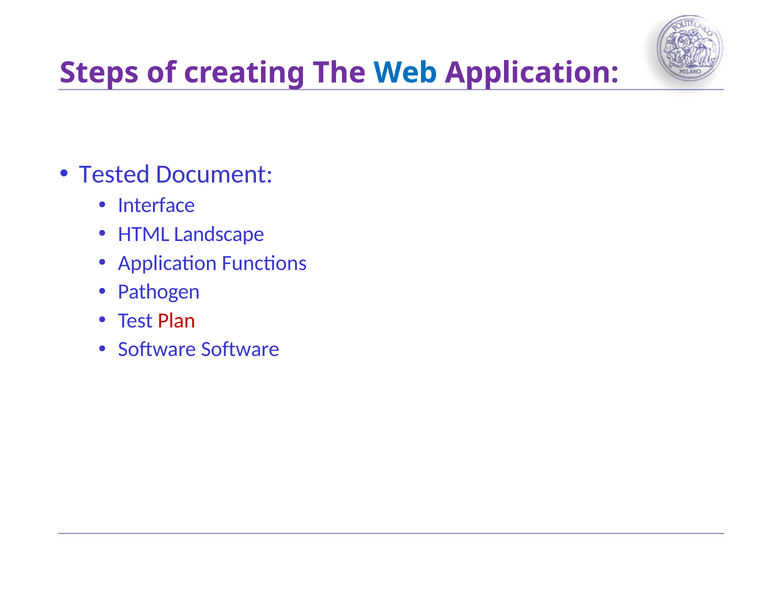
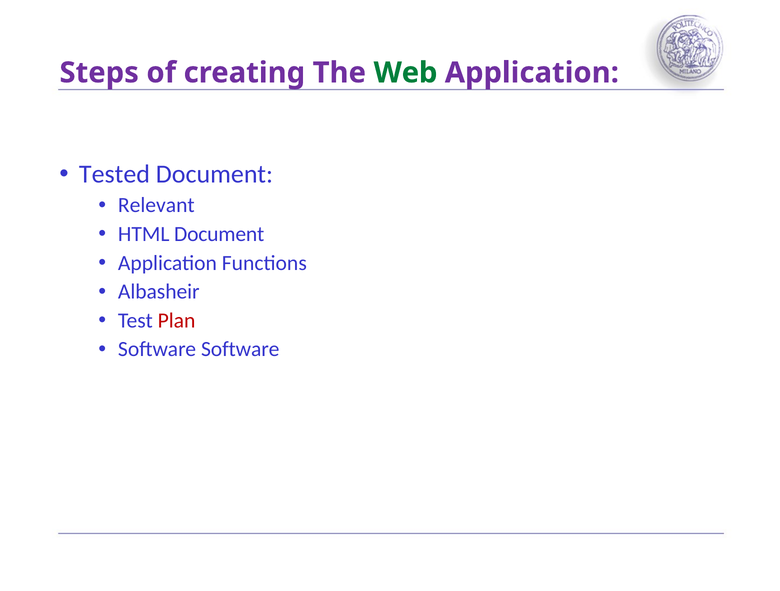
Web colour: blue -> green (406, 73)
Interface: Interface -> Relevant (156, 205)
HTML Landscape: Landscape -> Document (219, 234)
Pathogen: Pathogen -> Albasheir (159, 292)
